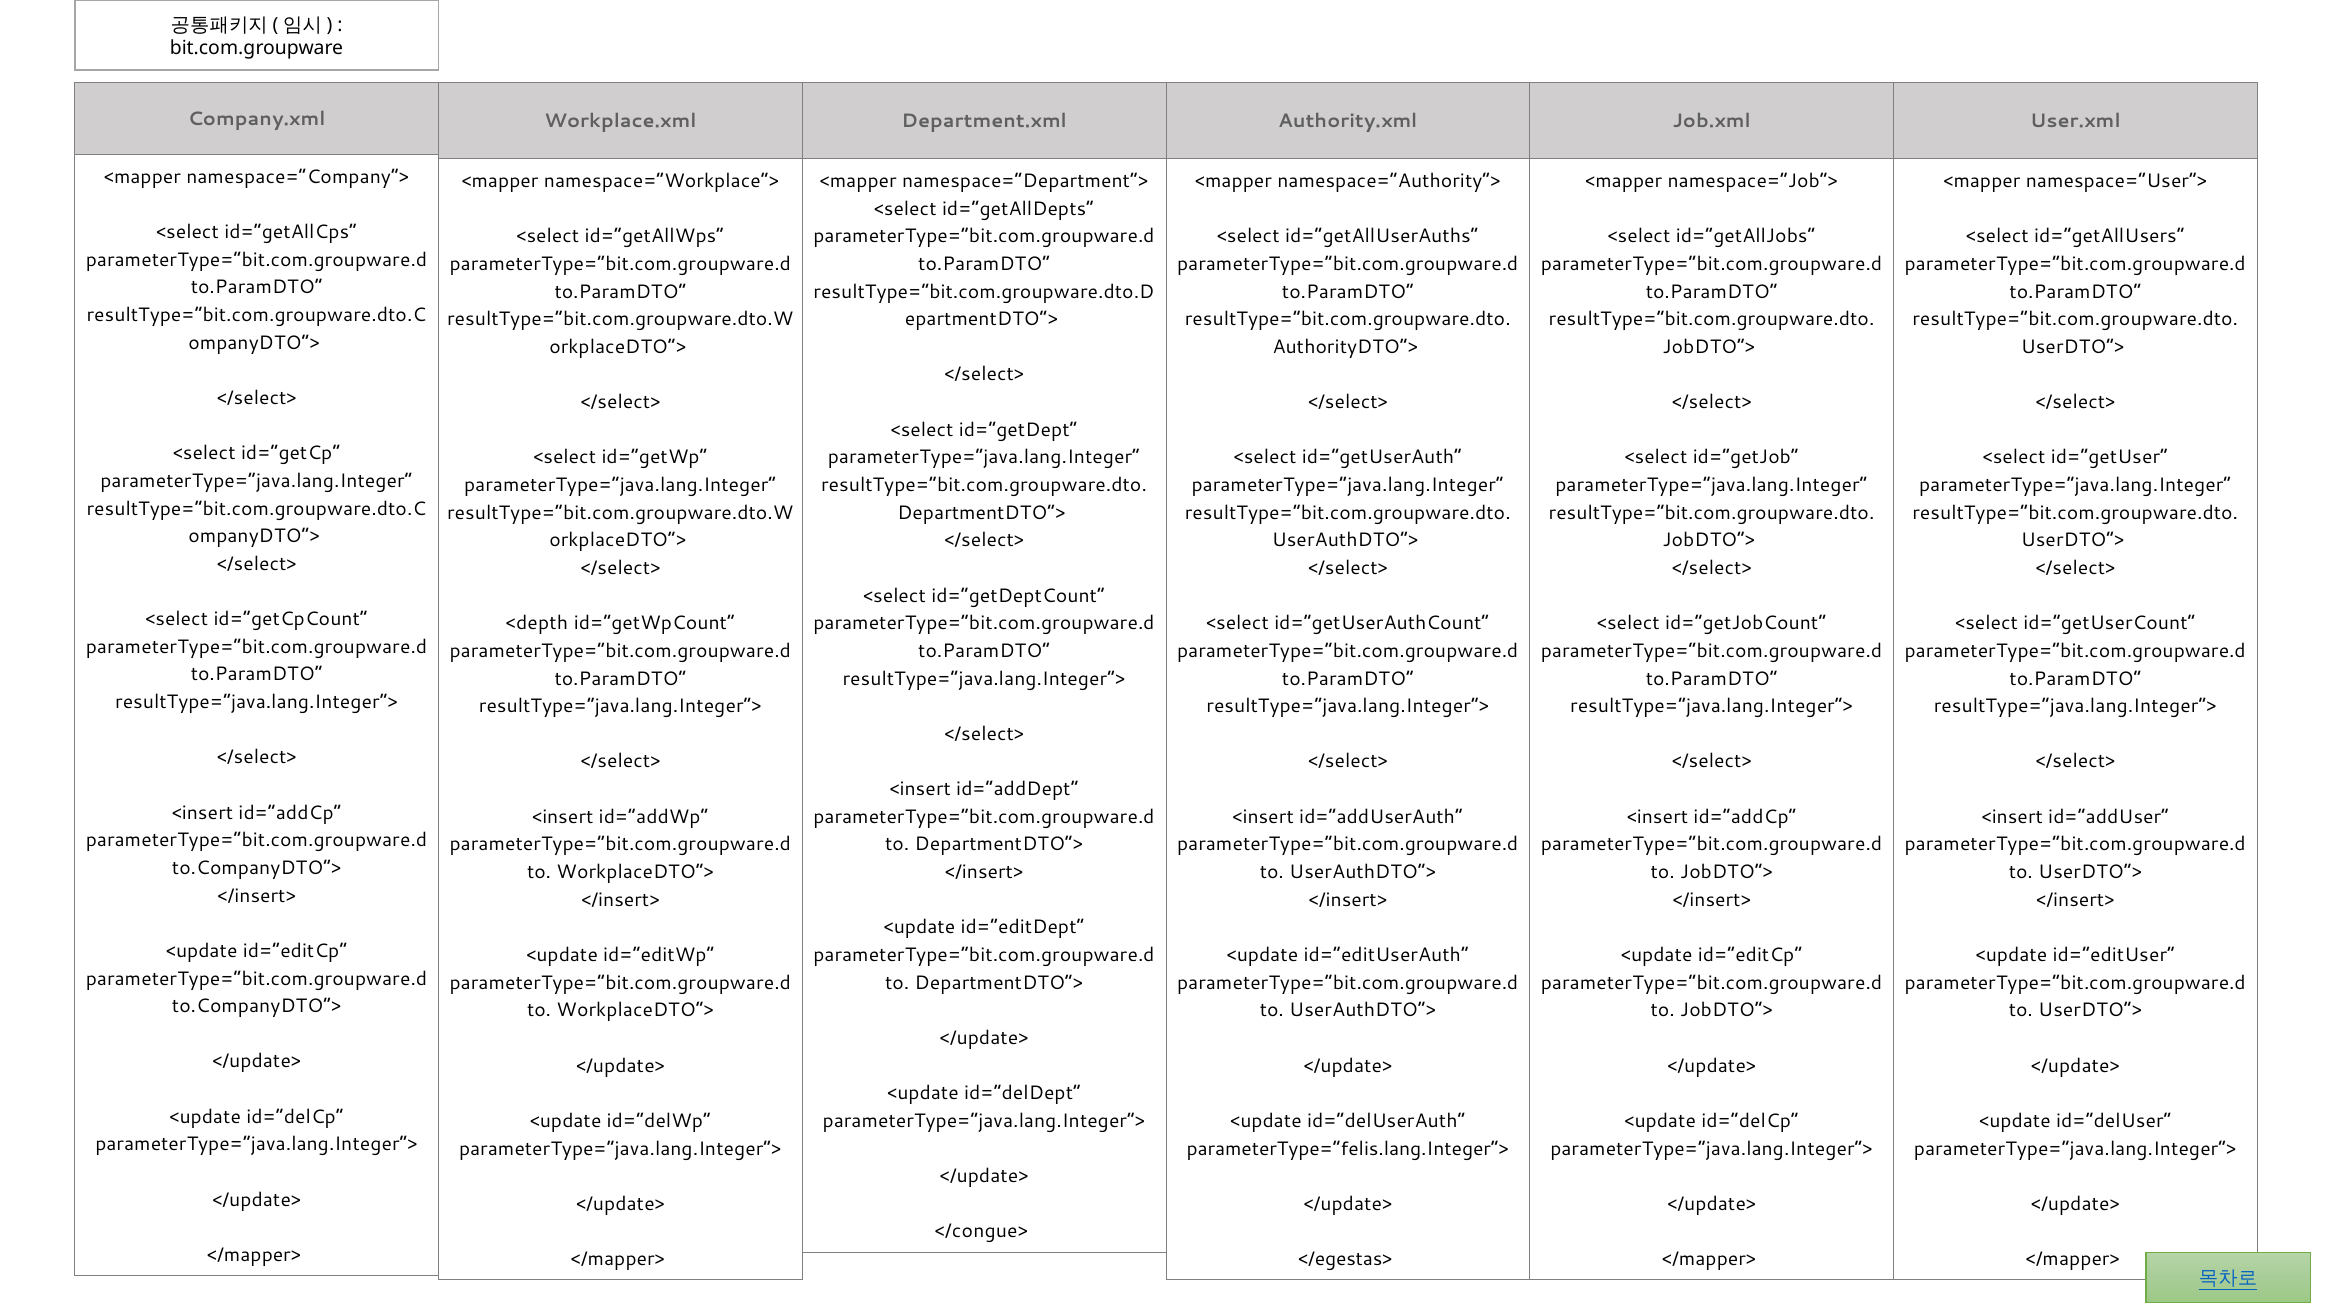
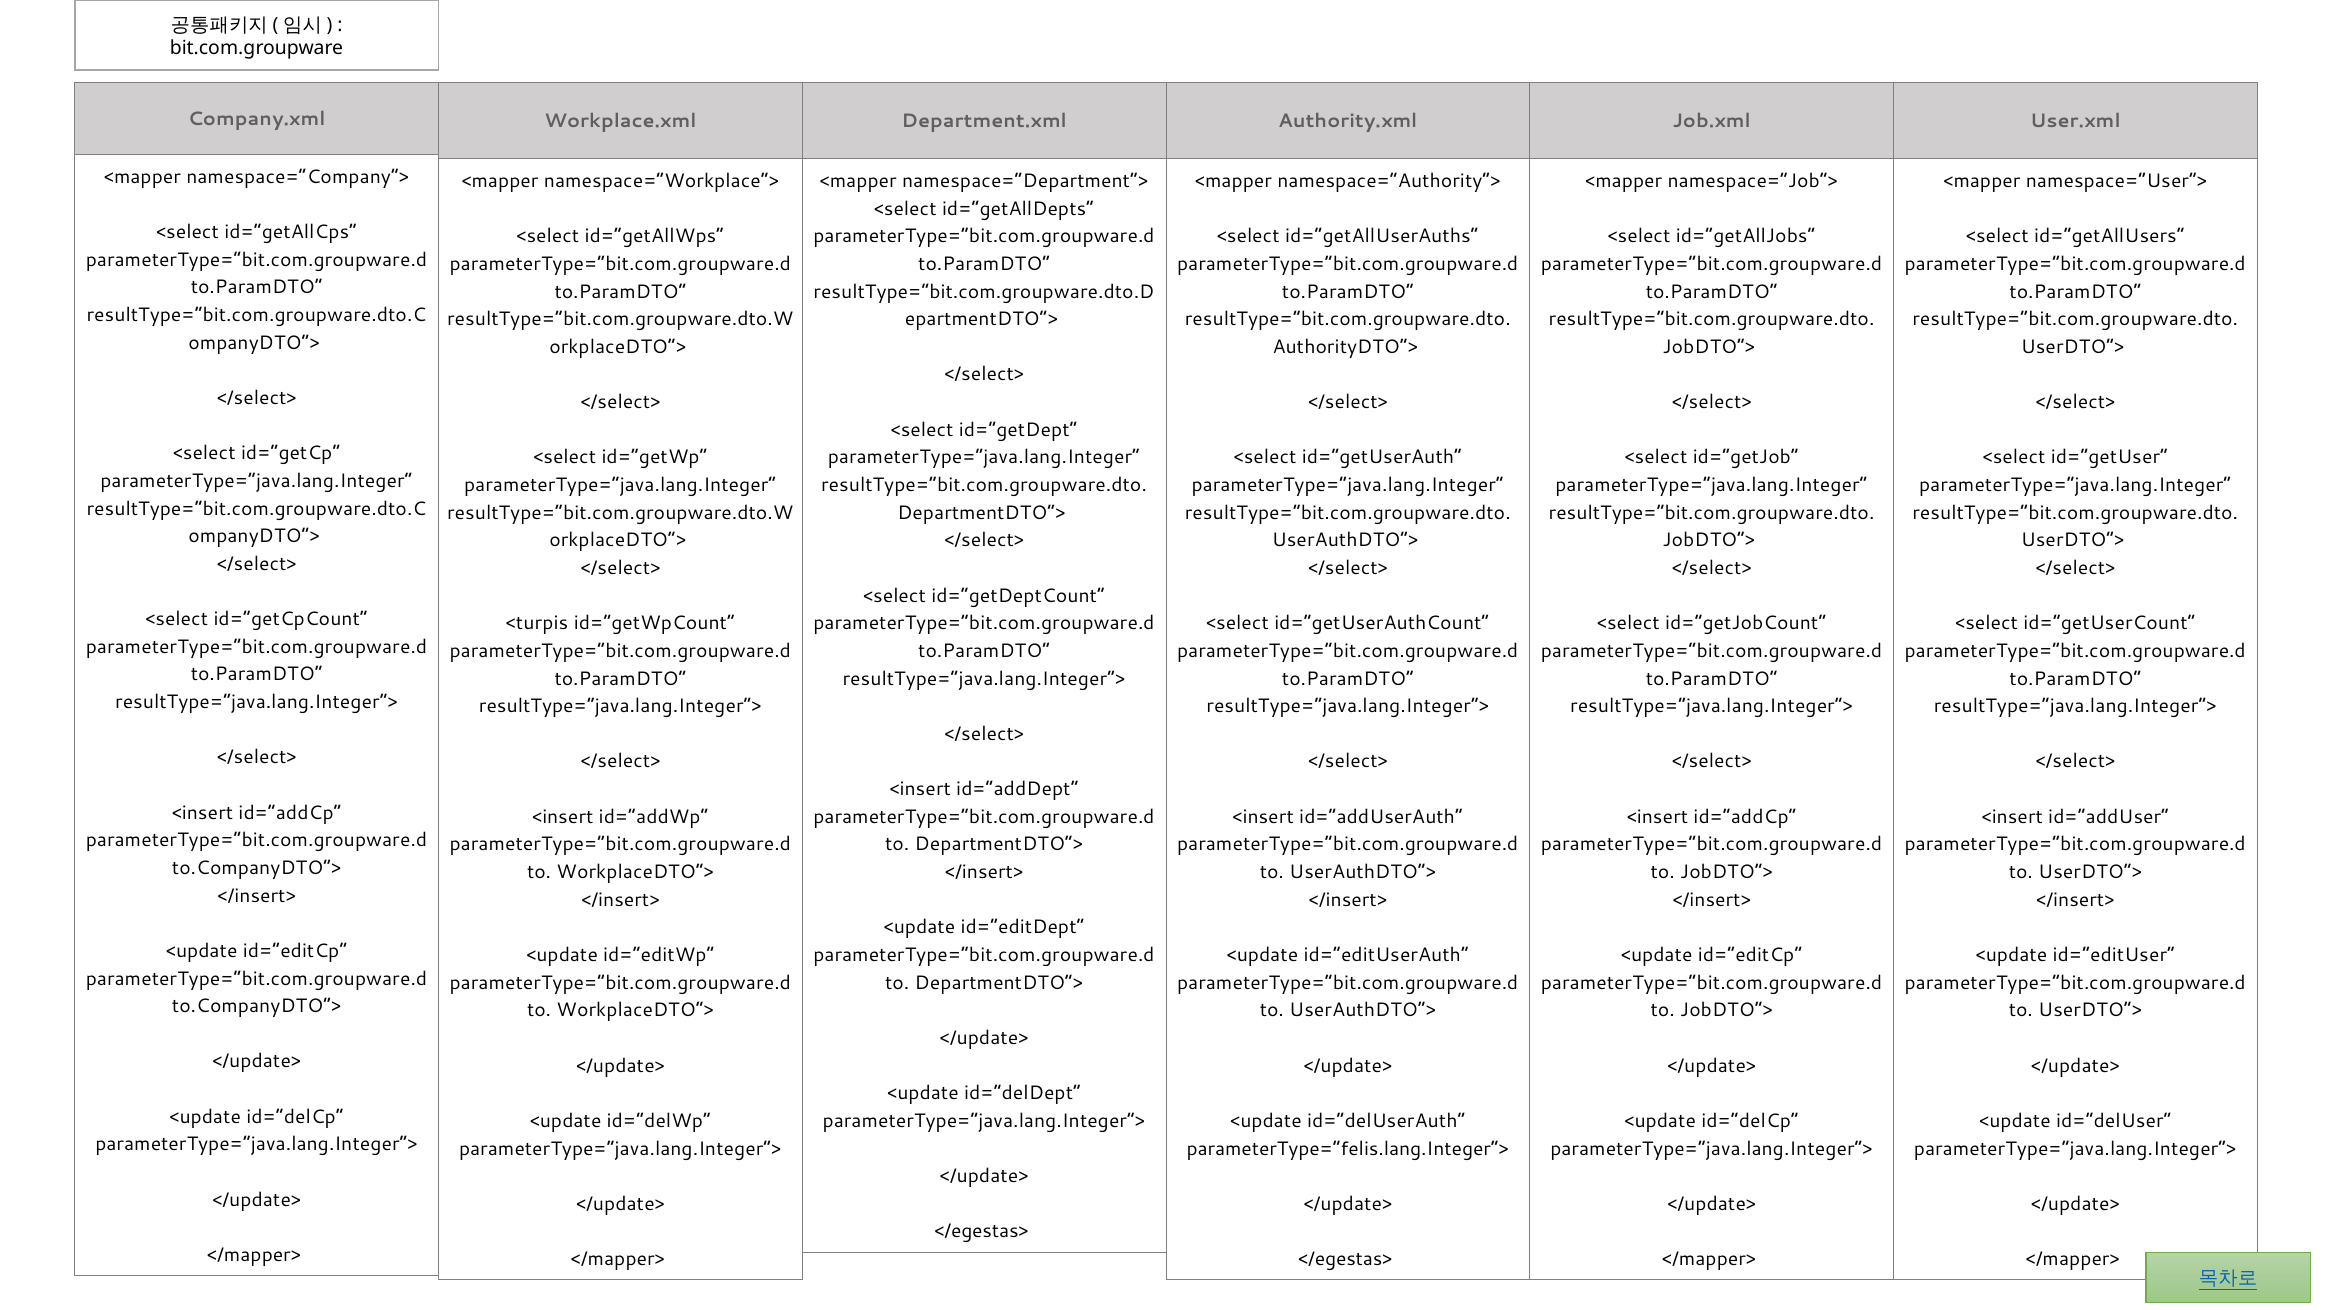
<depth: <depth -> <turpis (537, 623)
</congue>: </congue> -> </egestas> (981, 1231)
